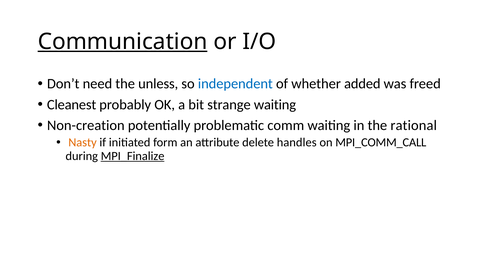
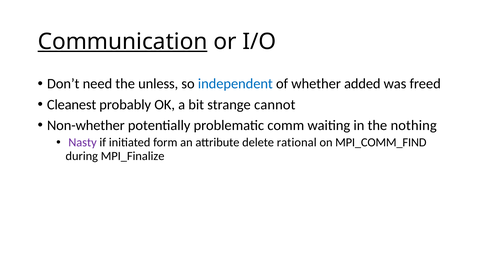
strange waiting: waiting -> cannot (275, 104)
Non-creation: Non-creation -> Non-whether (86, 125)
rational: rational -> nothing (414, 125)
Nasty colour: orange -> purple (83, 142)
handles: handles -> rational (297, 142)
MPI_COMM_CALL: MPI_COMM_CALL -> MPI_COMM_FIND (381, 142)
MPI_Finalize underline: present -> none (133, 156)
